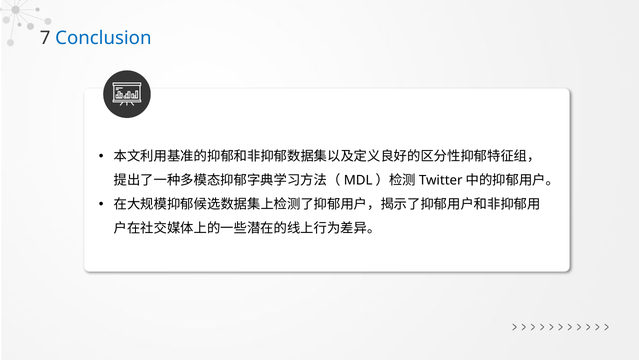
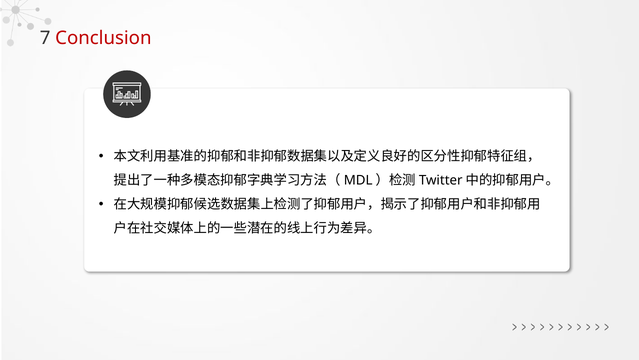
Conclusion colour: blue -> red (103, 38)
